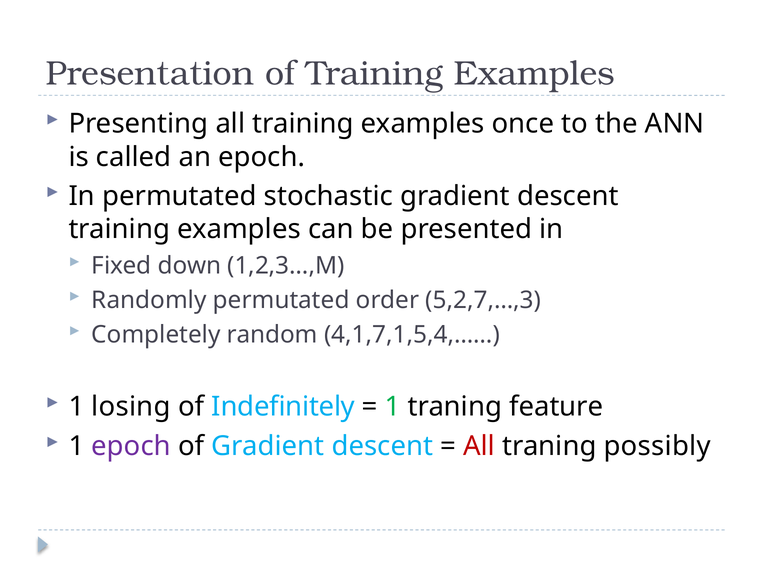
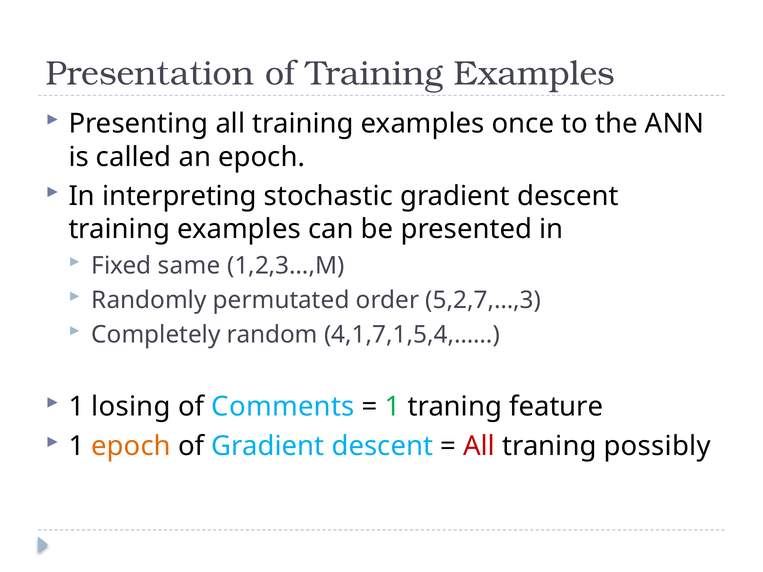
In permutated: permutated -> interpreting (179, 196)
down: down -> same (189, 266)
Indefinitely: Indefinitely -> Comments (283, 407)
epoch colour: purple -> orange (131, 446)
